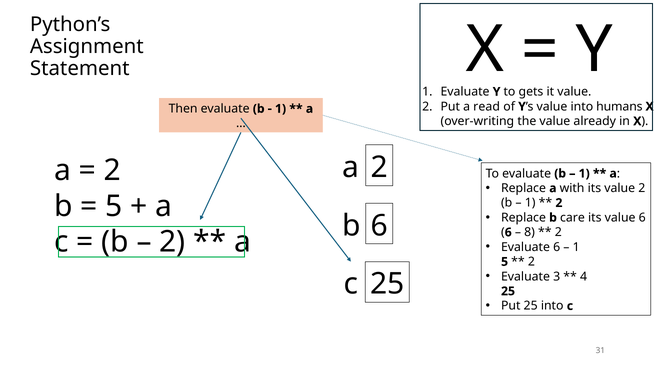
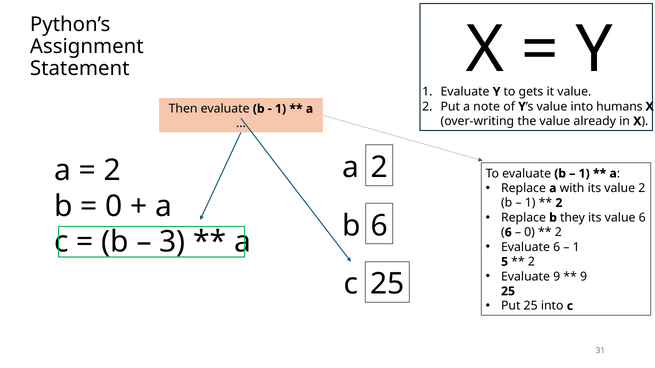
read: read -> note (487, 107)
5: 5 -> 0 (114, 206)
care: care -> they (573, 218)
8: 8 -> 0 (530, 233)
2: 2 -> 3 (172, 242)
Evaluate 3: 3 -> 9 (557, 277)
4: 4 -> 9 (584, 277)
